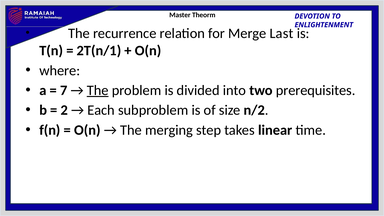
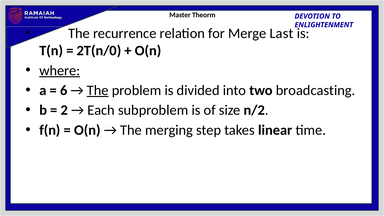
2T(n/1: 2T(n/1 -> 2T(n/0 (99, 51)
where underline: none -> present (60, 71)
7: 7 -> 6 (64, 90)
prerequisites: prerequisites -> broadcasting (316, 90)
